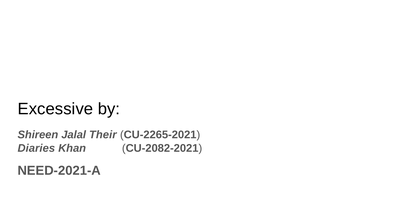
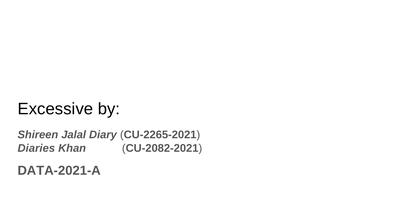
Their: Their -> Diary (103, 135)
NEED-2021-A: NEED-2021-A -> DATA-2021-A (59, 171)
